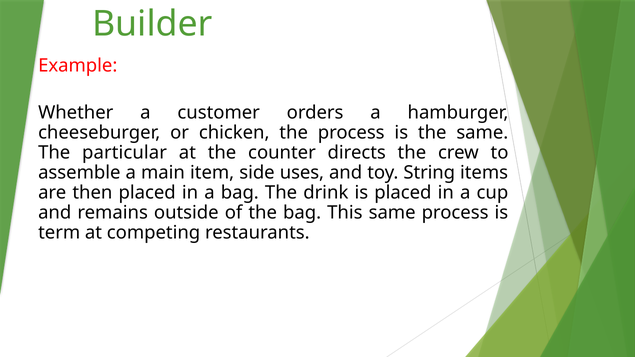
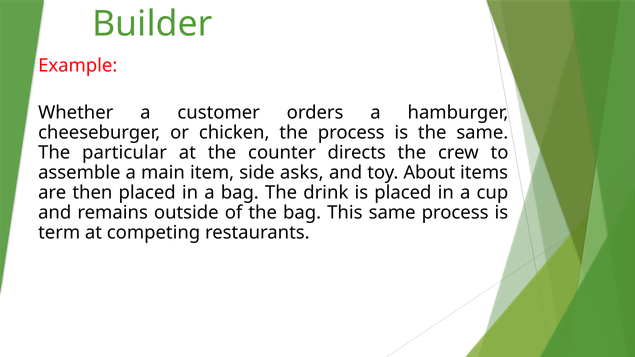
uses: uses -> asks (302, 173)
String: String -> About (429, 173)
